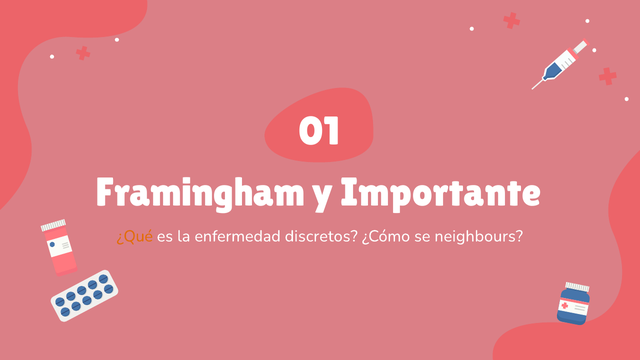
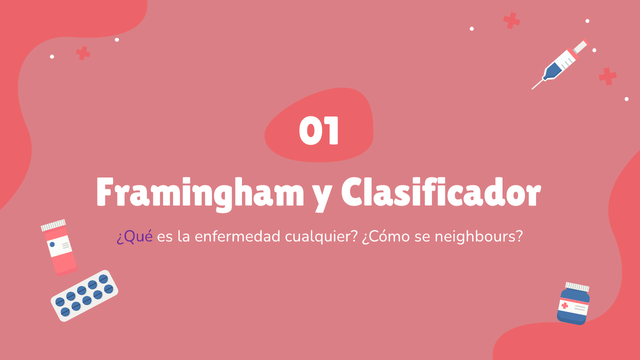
Importante: Importante -> Clasificador (441, 192)
¿Qué colour: orange -> purple (135, 236)
discretos: discretos -> cualquier (321, 236)
